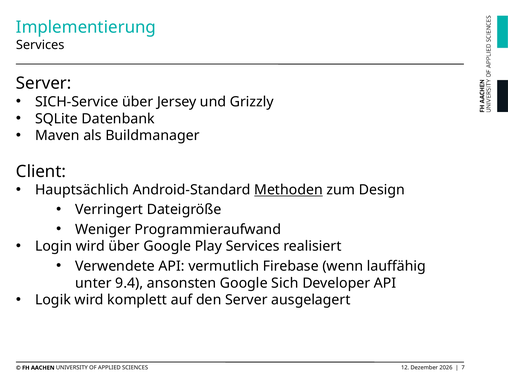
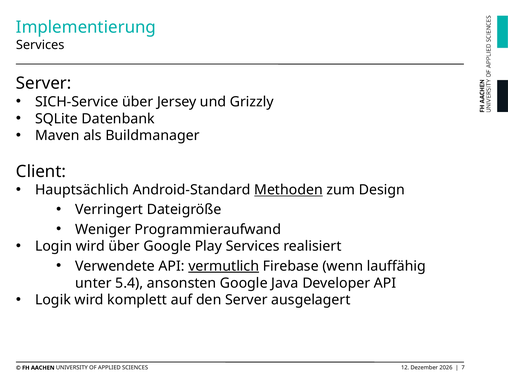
vermutlich underline: none -> present (224, 266)
9.4: 9.4 -> 5.4 (129, 283)
Sich: Sich -> Java (285, 283)
